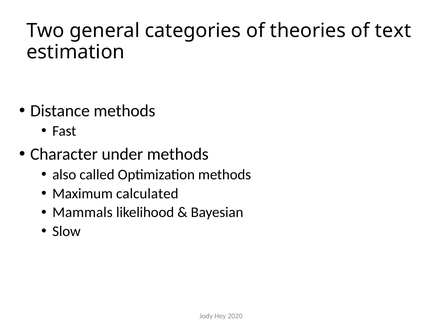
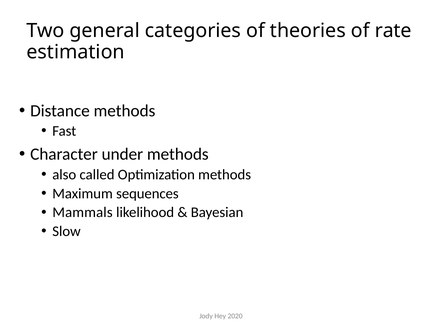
text: text -> rate (393, 31)
calculated: calculated -> sequences (147, 194)
